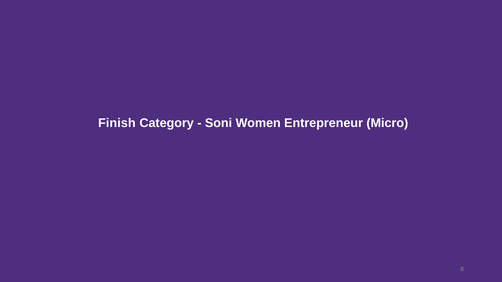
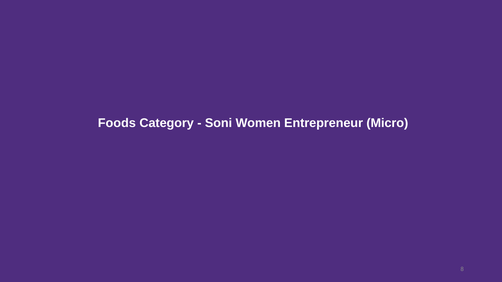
Finish: Finish -> Foods (117, 123)
